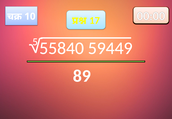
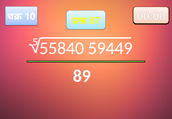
17: 17 -> 87 (95, 21)
